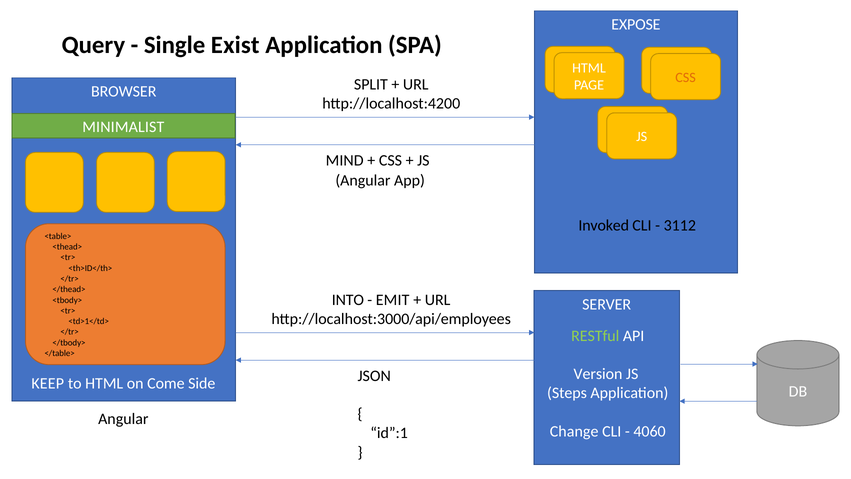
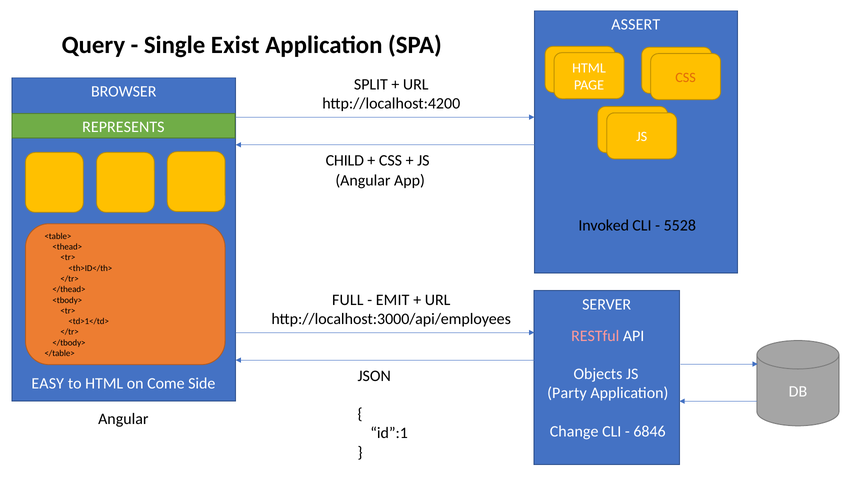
EXPOSE: EXPOSE -> ASSERT (636, 25)
MINIMALIST: MINIMALIST -> REPRESENTS (123, 127)
MIND: MIND -> CHILD (345, 160)
3112: 3112 -> 5528 (680, 225)
INTO: INTO -> FULL (348, 300)
RESTful colour: light green -> pink (595, 336)
Version: Version -> Objects (598, 374)
KEEP: KEEP -> EASY (48, 383)
Steps: Steps -> Party (567, 393)
4060: 4060 -> 6846 (650, 431)
